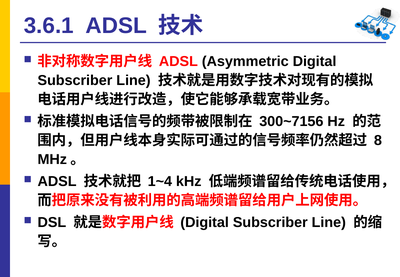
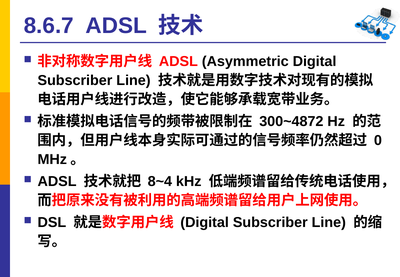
3.6.1: 3.6.1 -> 8.6.7 (49, 26)
300~7156: 300~7156 -> 300~4872 (291, 121)
8: 8 -> 0 (378, 140)
1~4: 1~4 -> 8~4 (160, 181)
